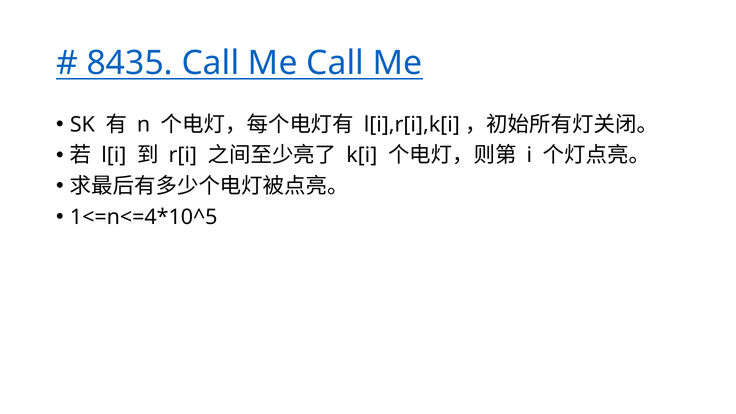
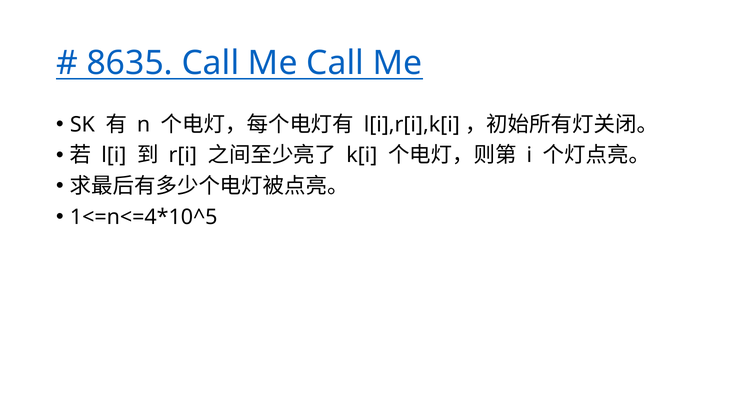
8435: 8435 -> 8635 (130, 63)
